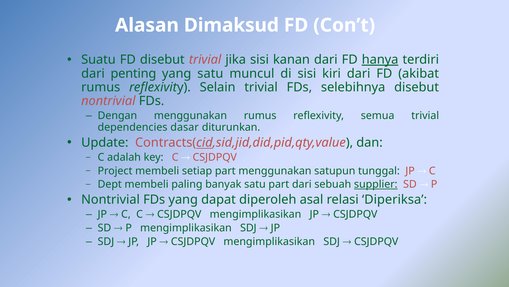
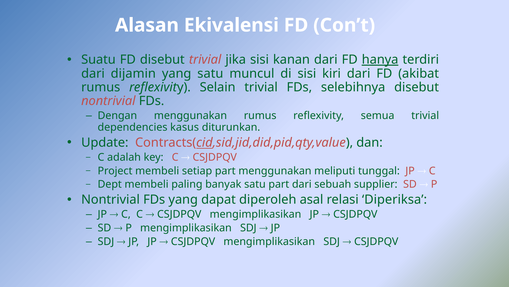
Dimaksud: Dimaksud -> Ekivalensi (231, 25)
penting: penting -> dijamin (133, 74)
dasar: dasar -> kasus (185, 127)
satupun: satupun -> meliputi (335, 171)
supplier underline: present -> none (376, 184)
